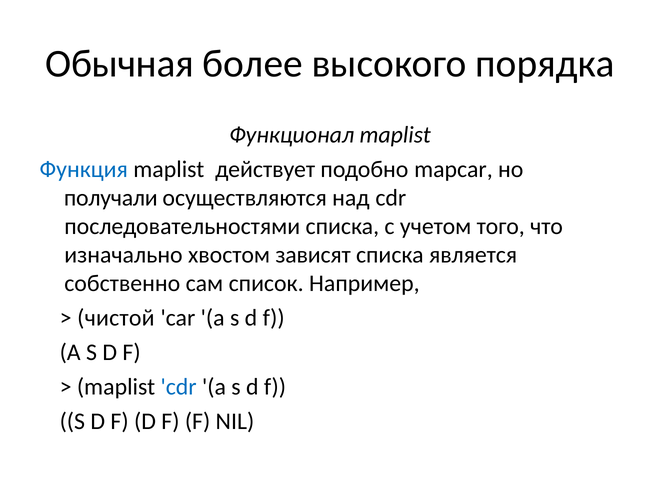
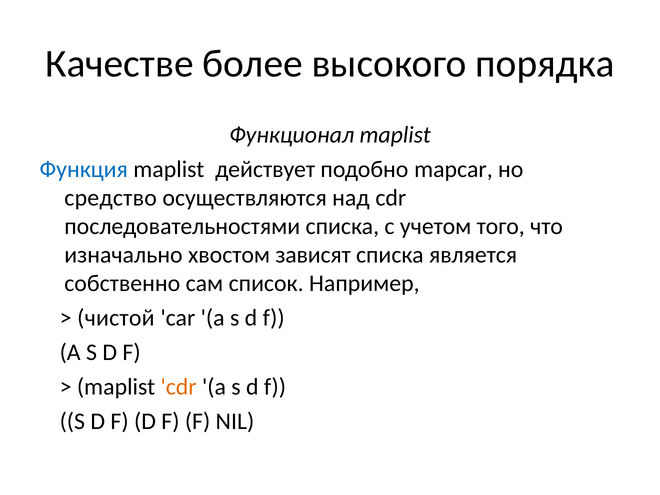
Обычная: Обычная -> Качестве (119, 64)
получали: получали -> средство (111, 198)
cdr colour: blue -> orange (179, 387)
